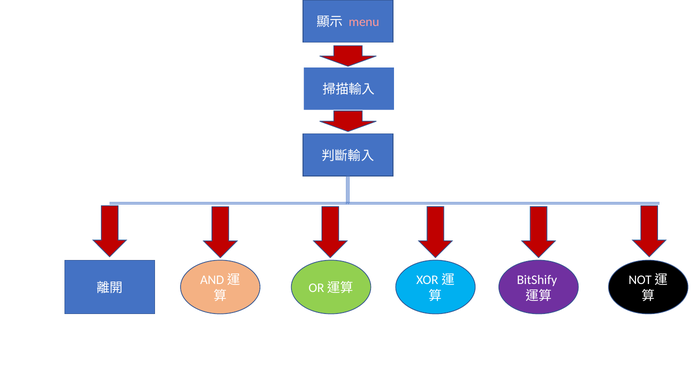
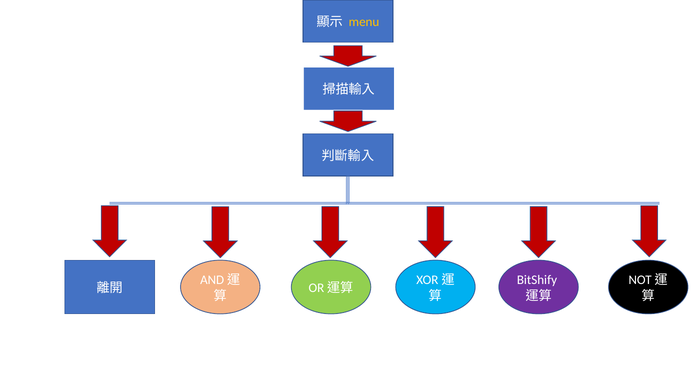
menu colour: pink -> yellow (364, 22)
